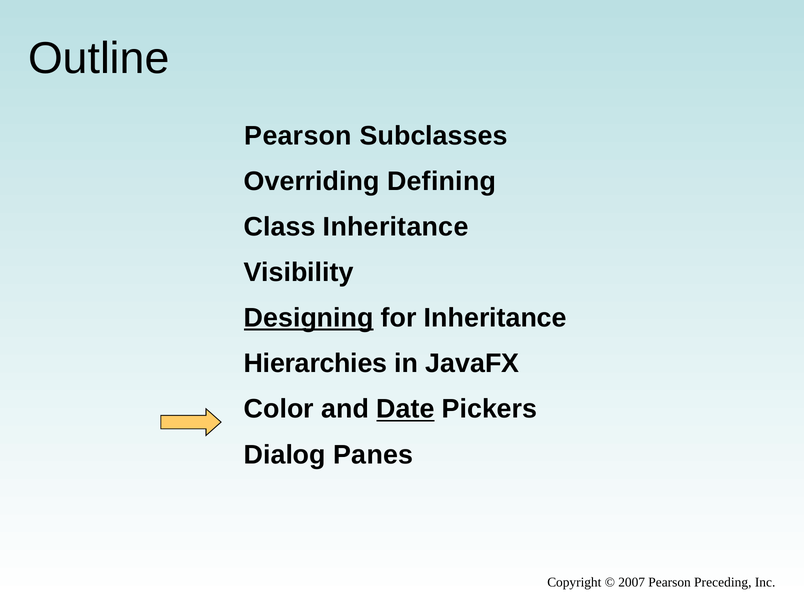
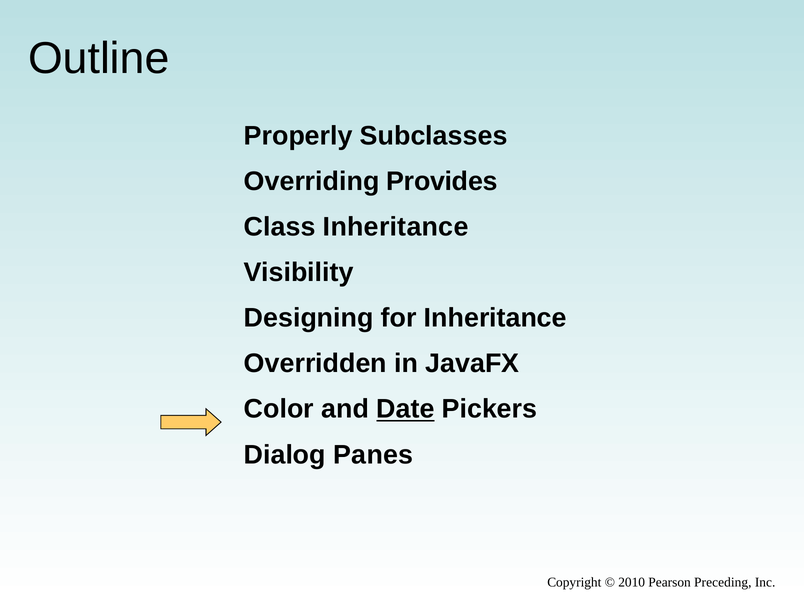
Pearson: Pearson -> Properly (298, 136)
Defining: Defining -> Provides (442, 181)
Designing underline: present -> none (309, 318)
Hierarchies: Hierarchies -> Overridden (315, 364)
2007: 2007 -> 2010 (632, 583)
